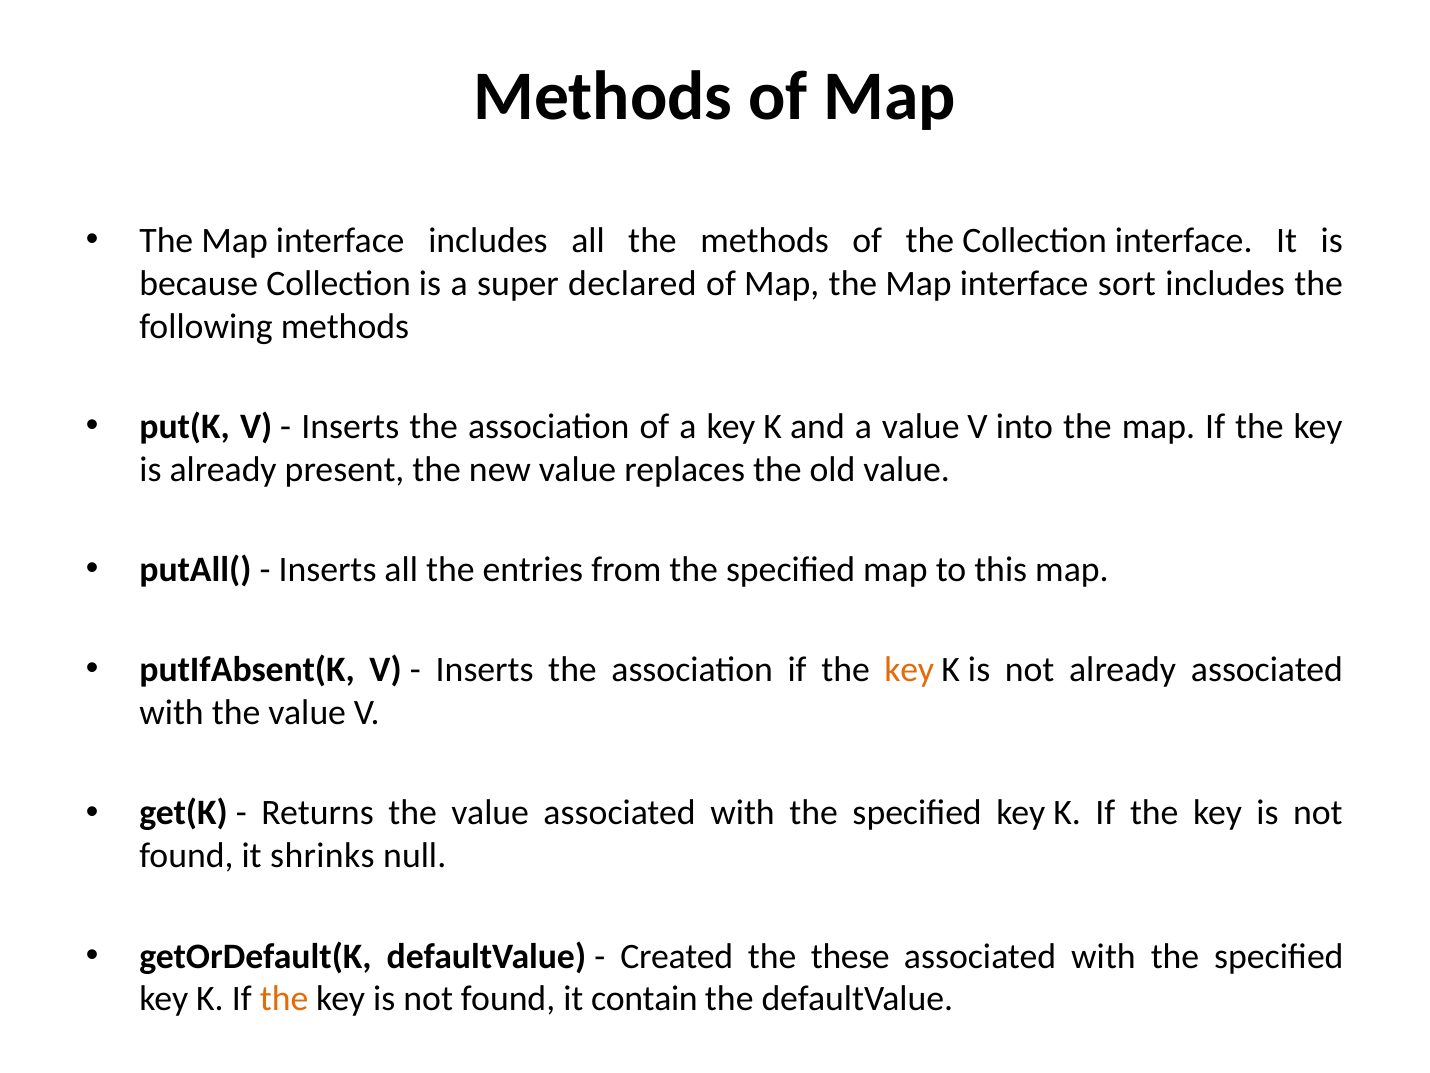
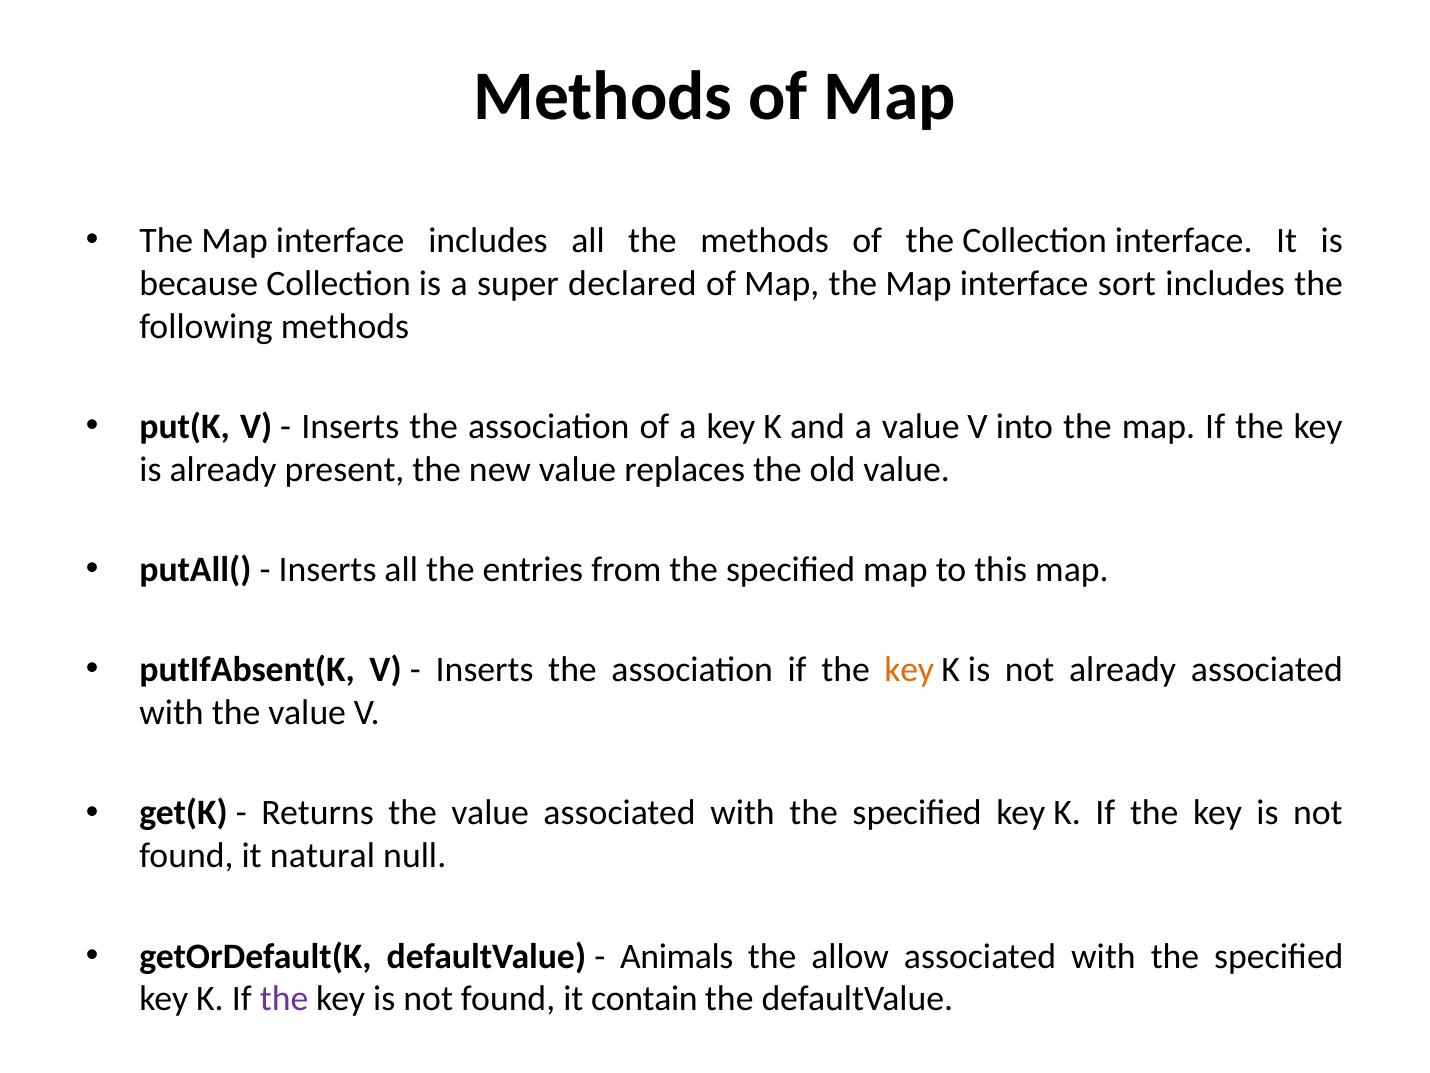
shrinks: shrinks -> natural (323, 856)
Created: Created -> Animals (677, 956)
these: these -> allow (850, 956)
the colour: orange -> purple (284, 999)
